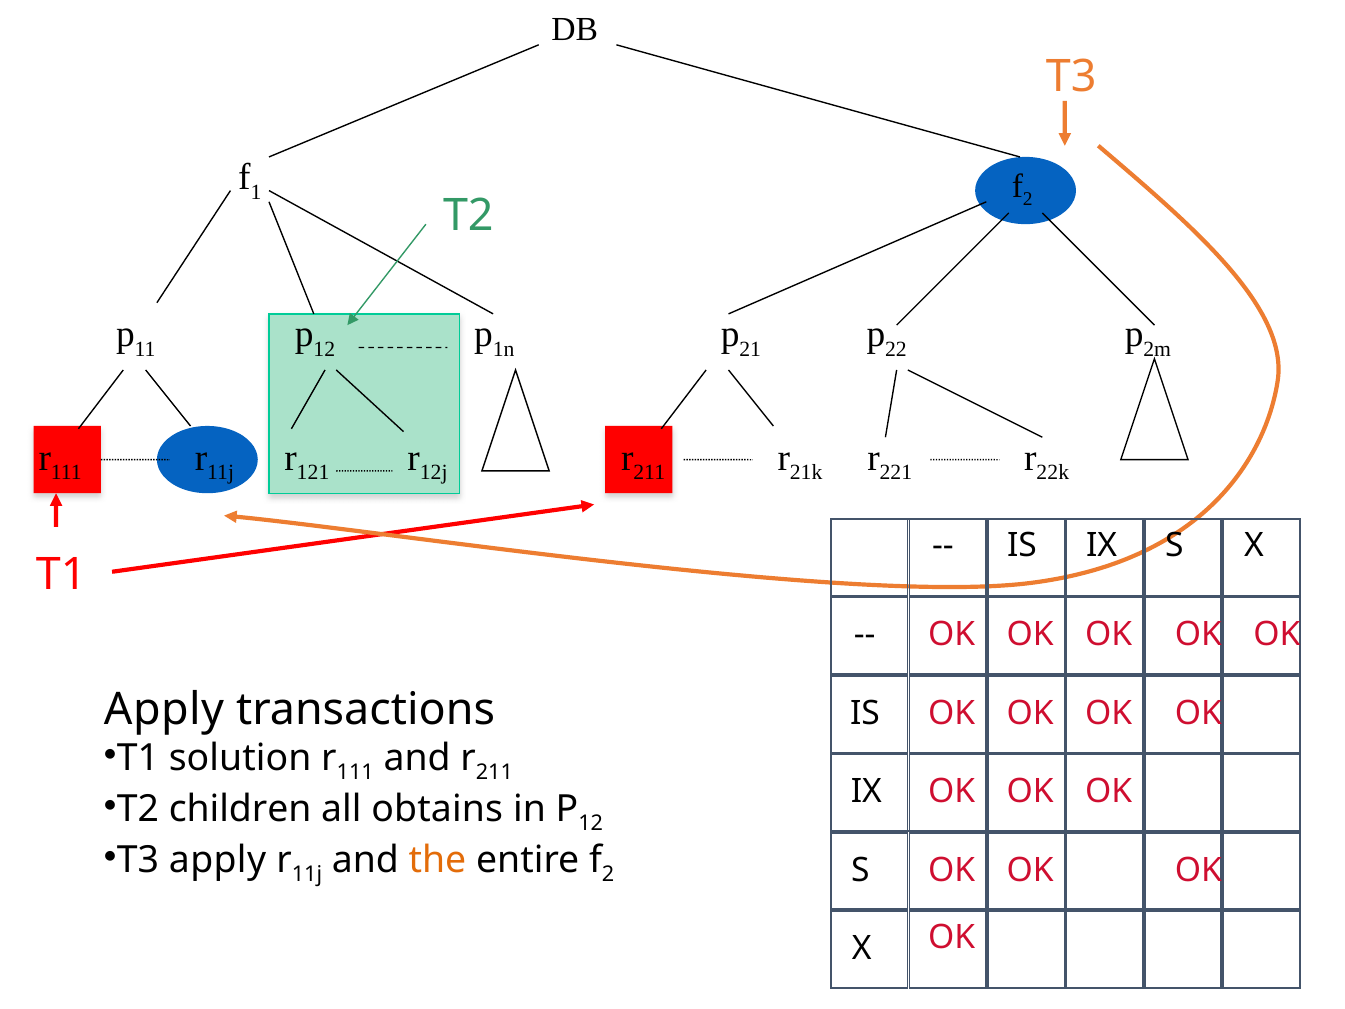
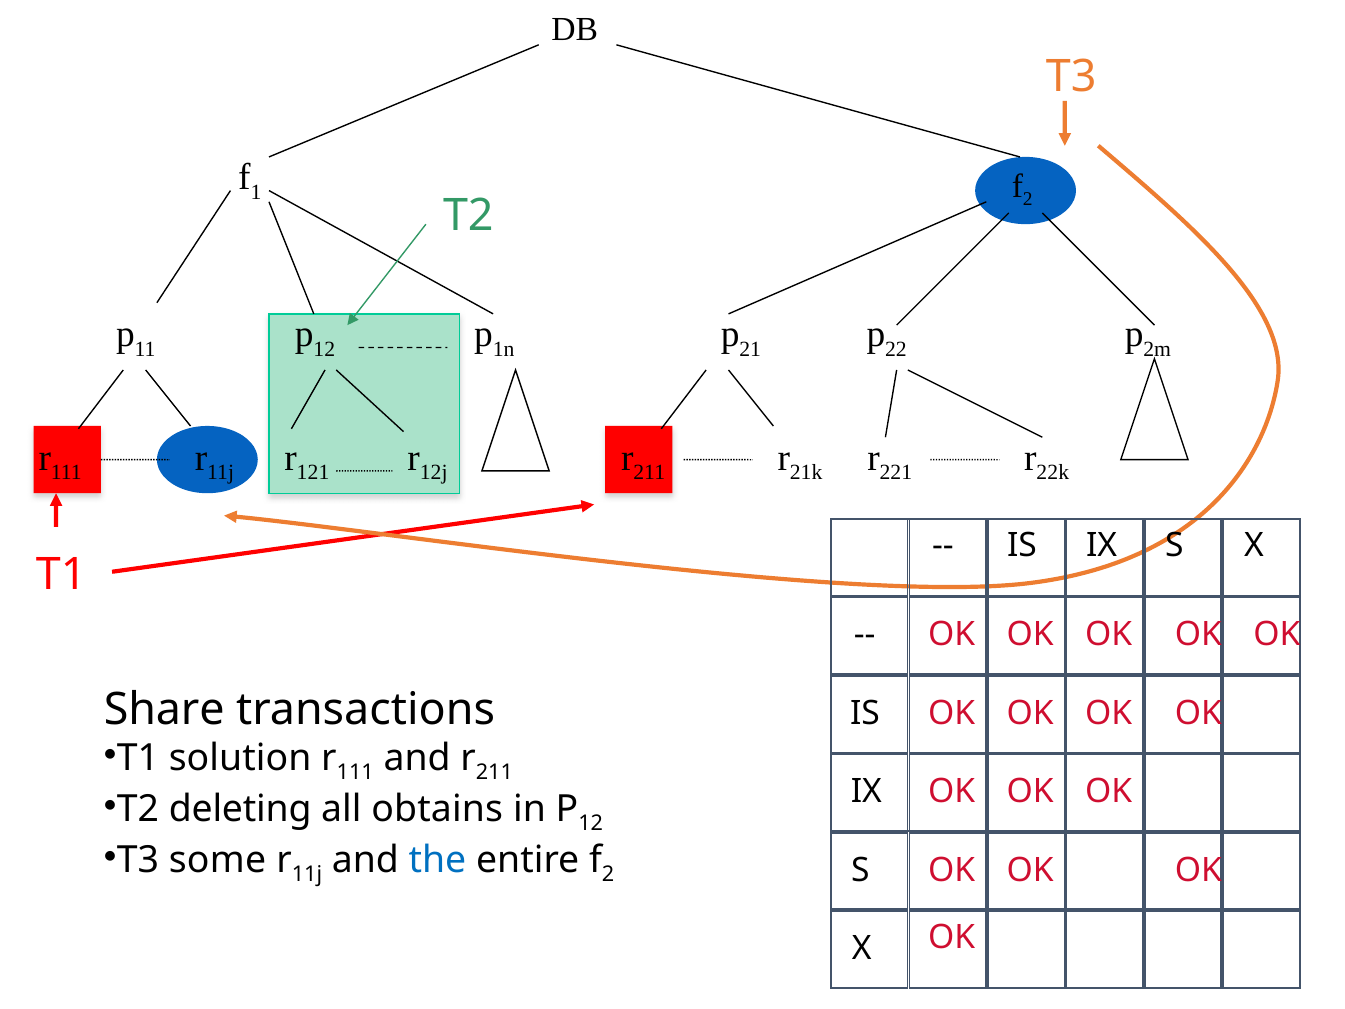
Apply: Apply -> Share (164, 709)
children: children -> deleting (240, 809)
T3 apply: apply -> some (218, 860)
the colour: orange -> blue (437, 860)
